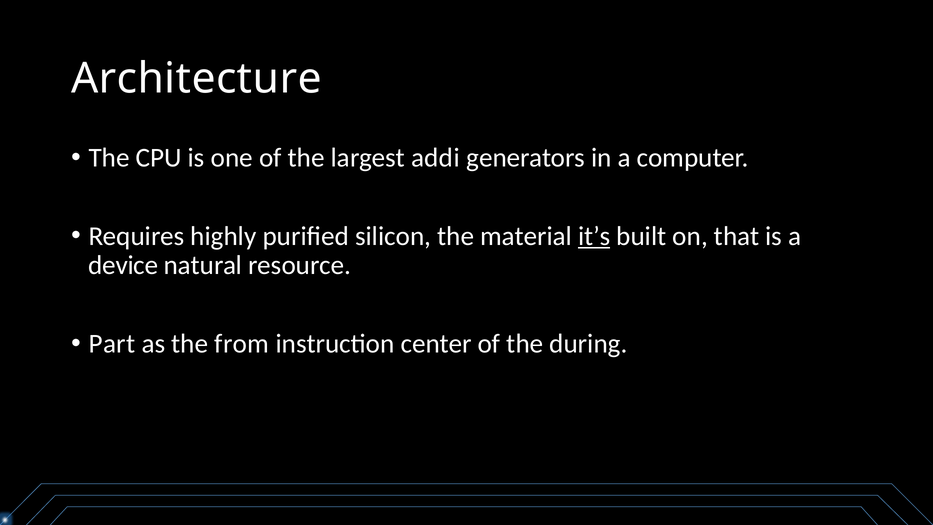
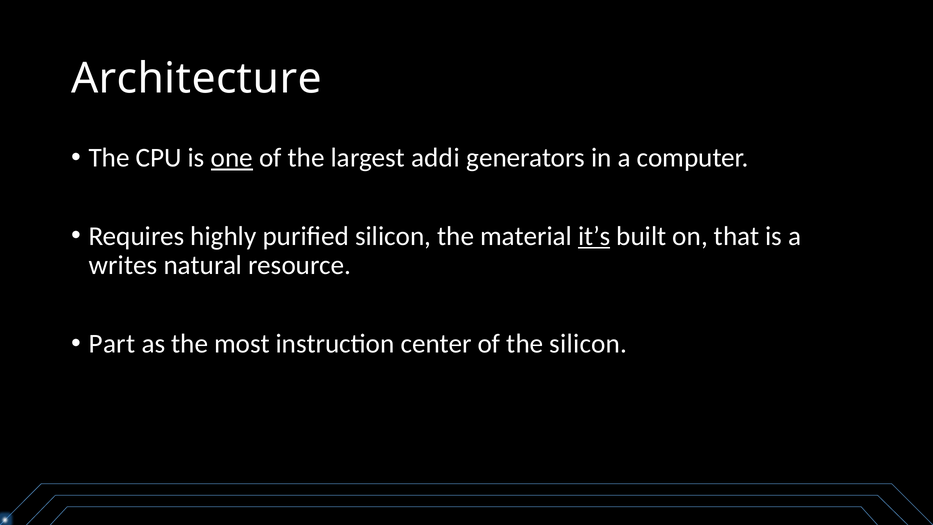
one underline: none -> present (232, 158)
device: device -> writes (123, 265)
from: from -> most (242, 344)
the during: during -> silicon (588, 344)
